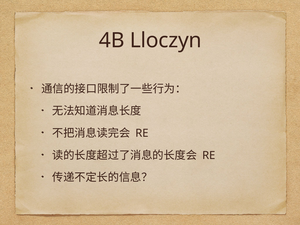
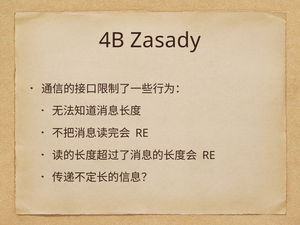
Lloczyn: Lloczyn -> Zasady (166, 40)
